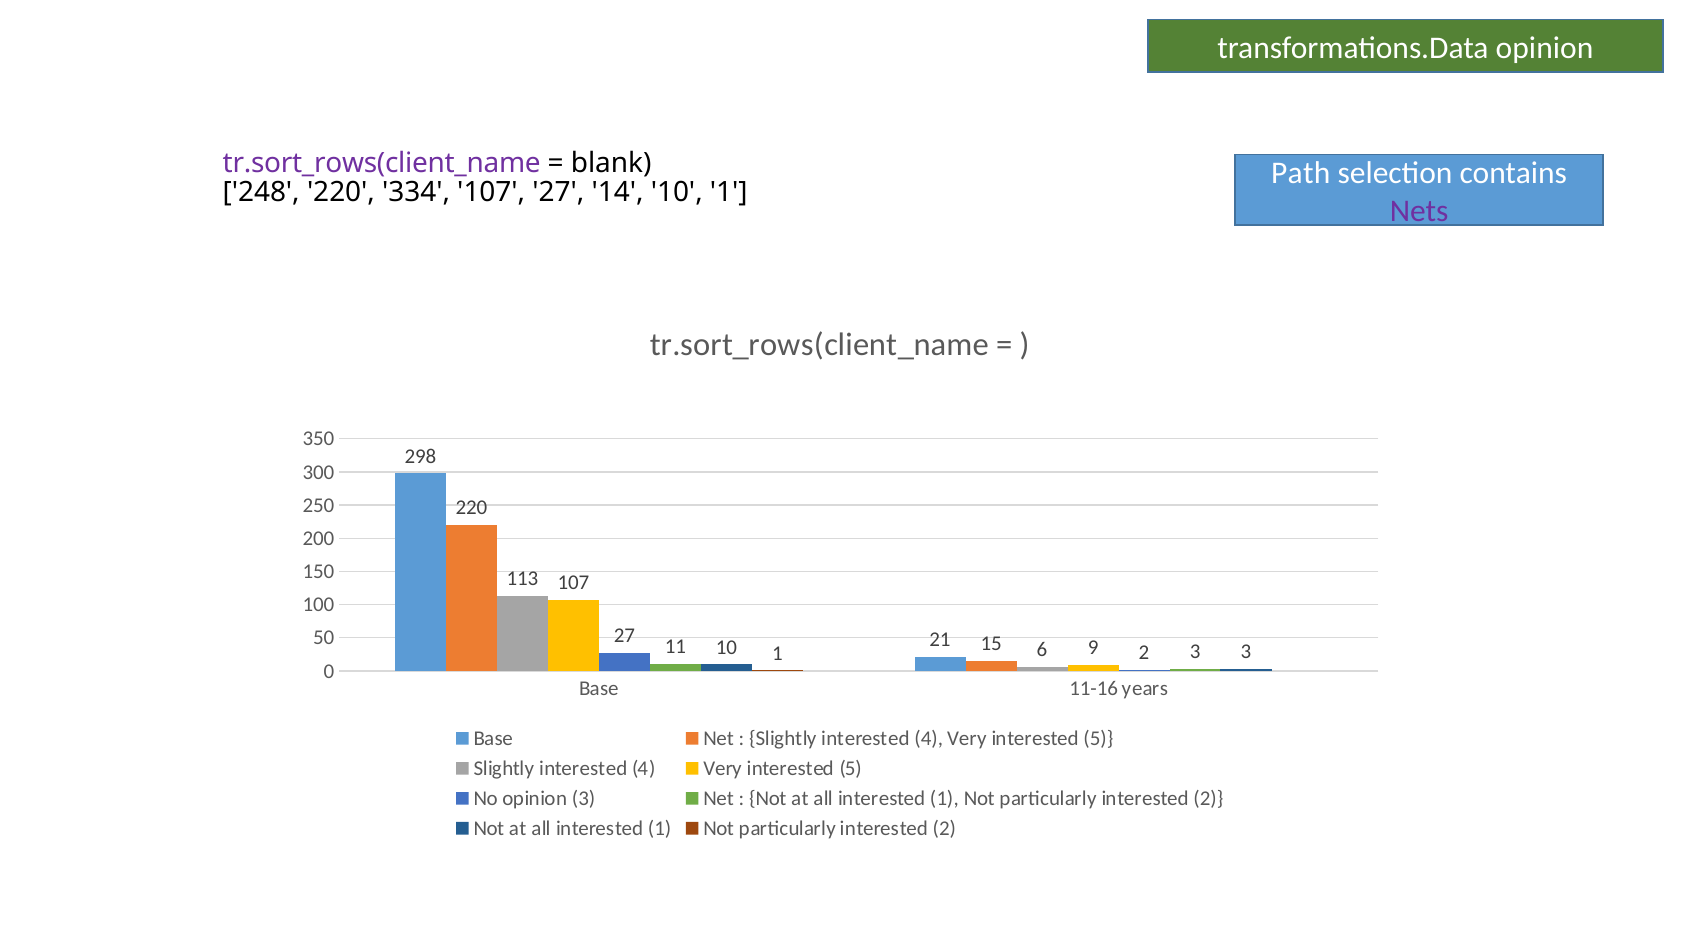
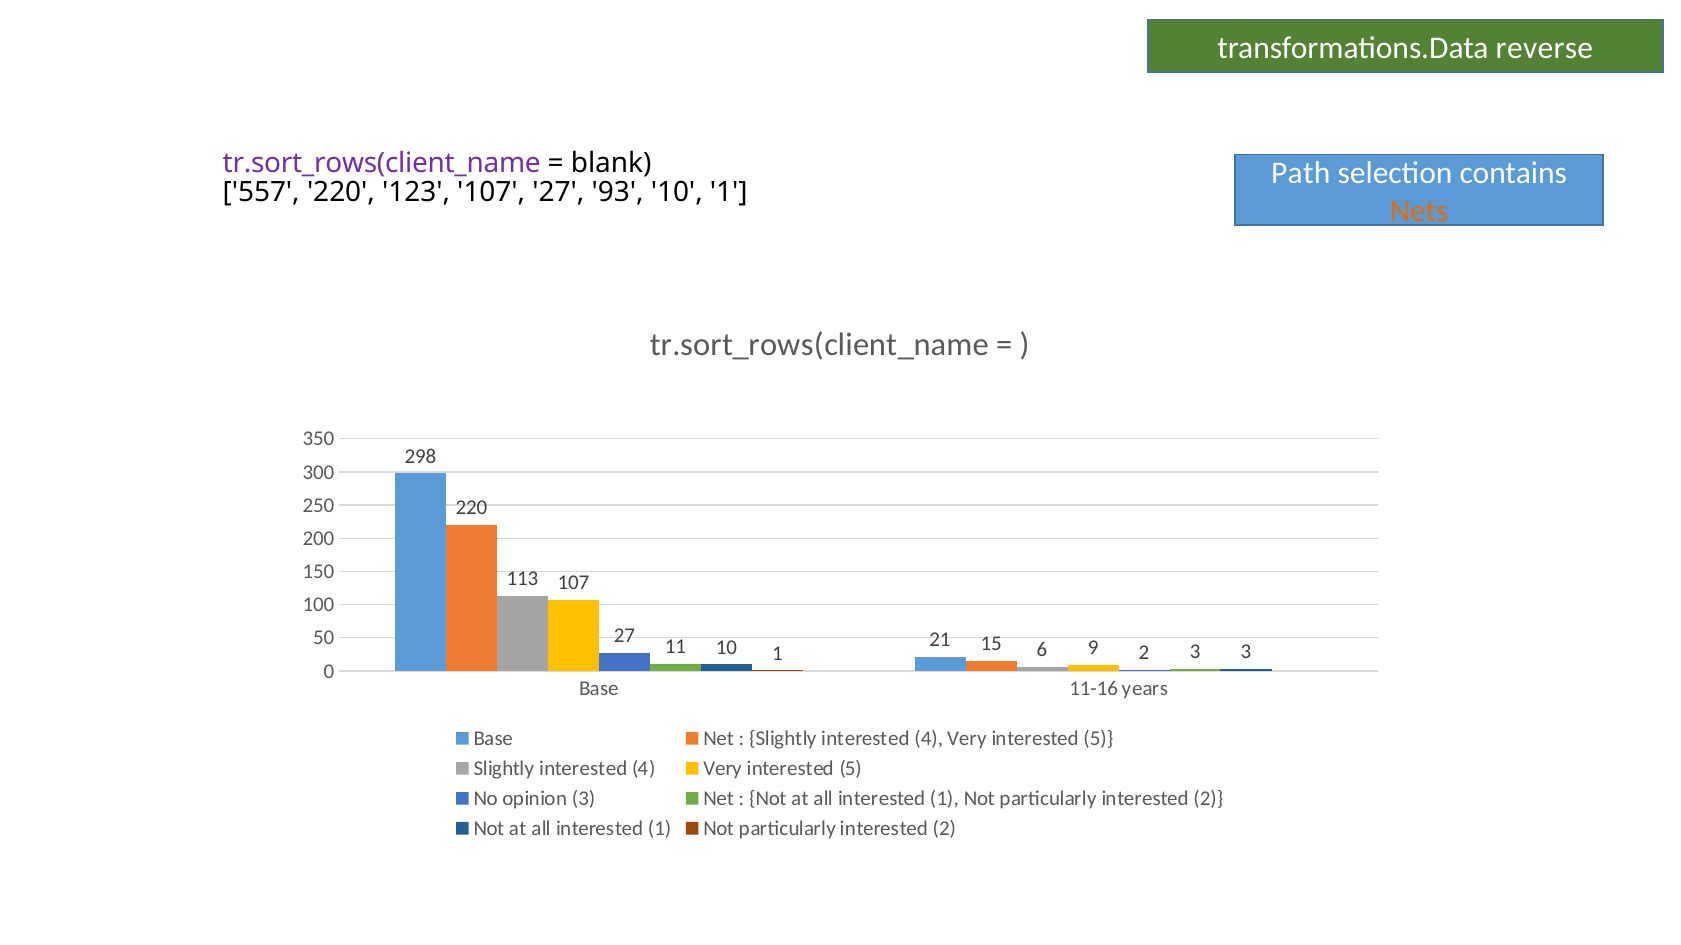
transformations.Data opinion: opinion -> reverse (1544, 48)
248: 248 -> 557 (261, 193)
334: 334 -> 123 (416, 193)
14: 14 -> 93 (618, 193)
Nets colour: purple -> orange (1419, 211)
